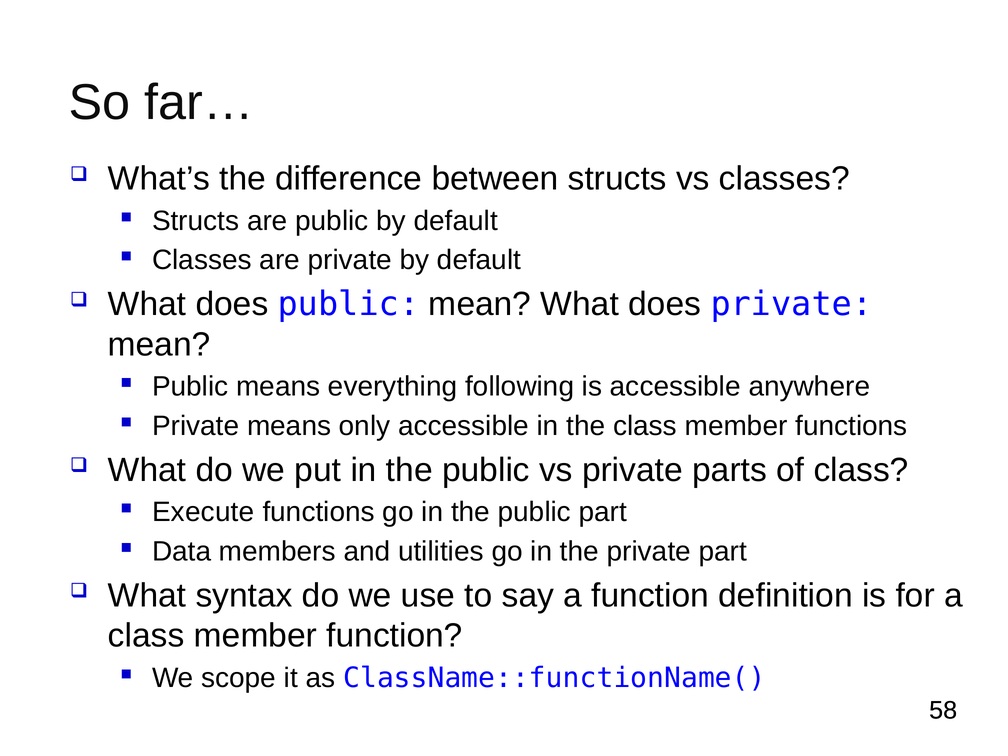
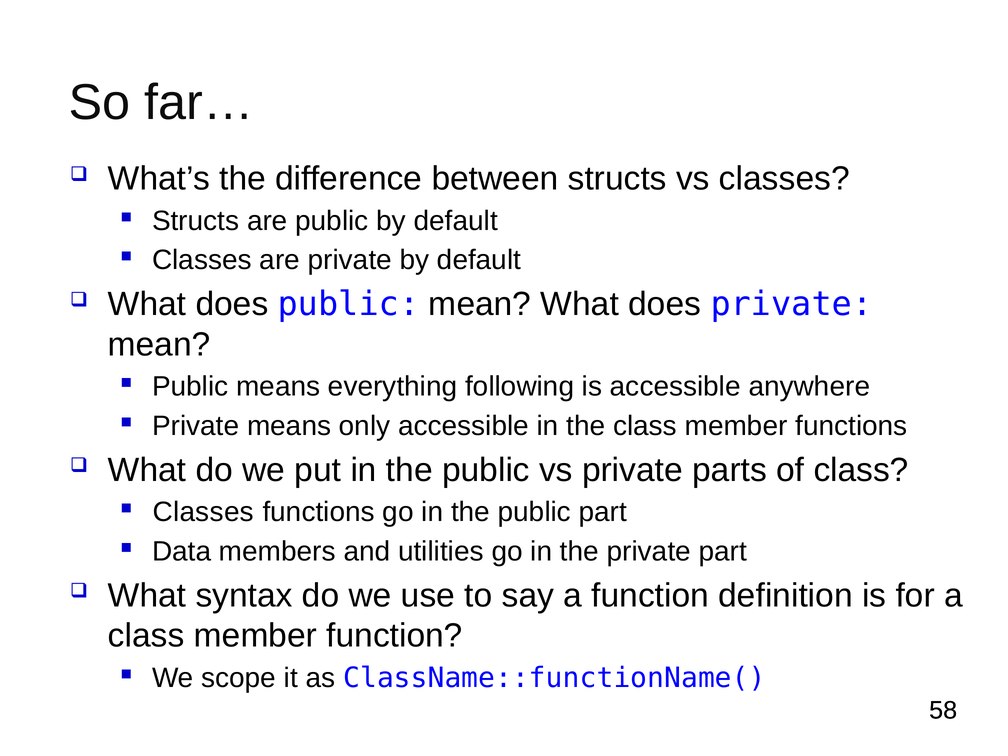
Execute: Execute -> Classes (203, 512)
